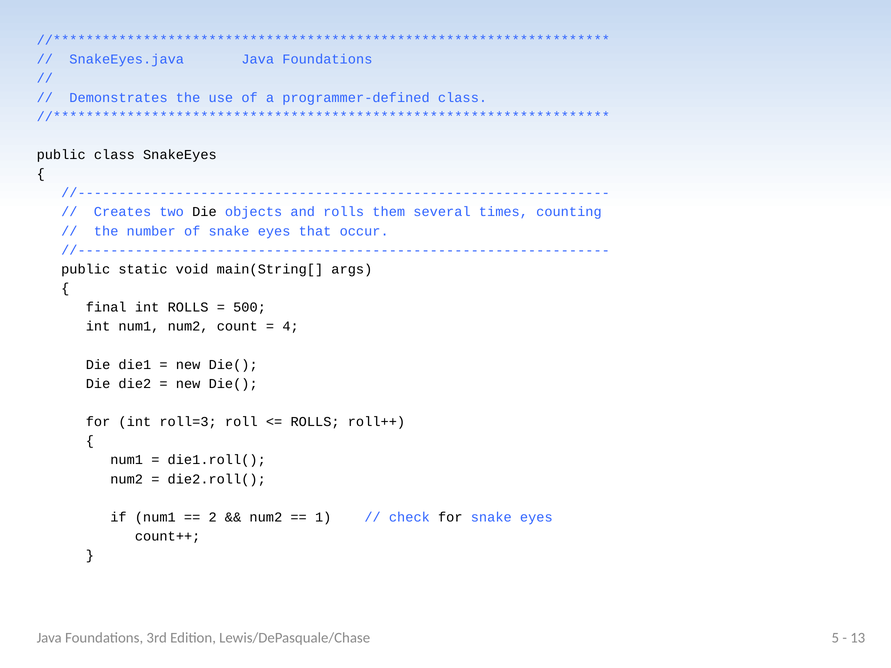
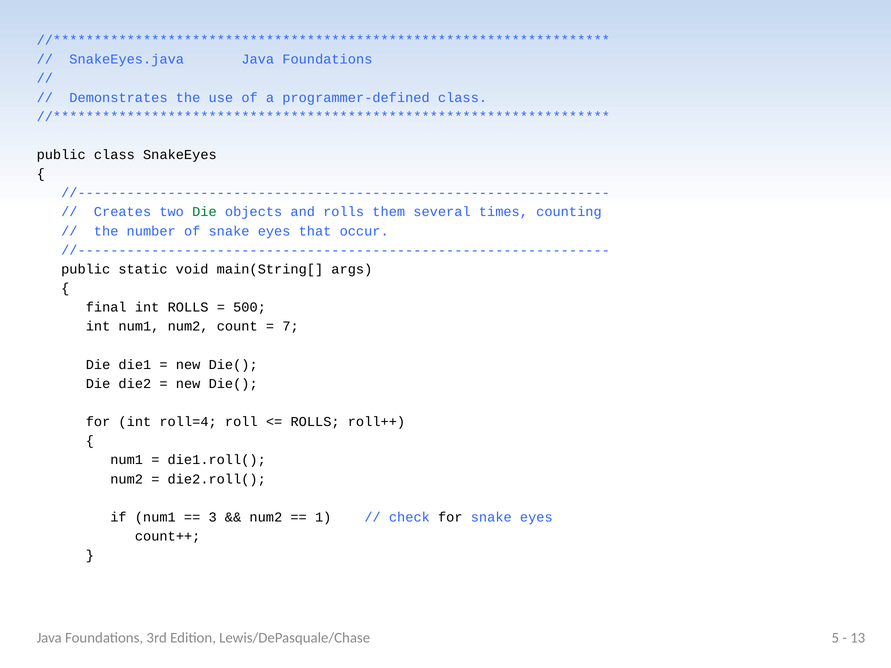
Die colour: black -> green (204, 212)
4: 4 -> 7 (291, 327)
roll=3: roll=3 -> roll=4 (188, 422)
2: 2 -> 3 (213, 517)
